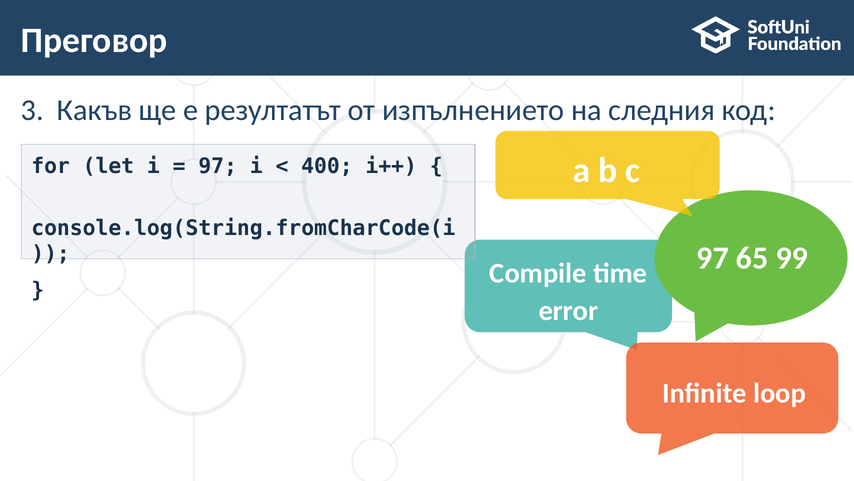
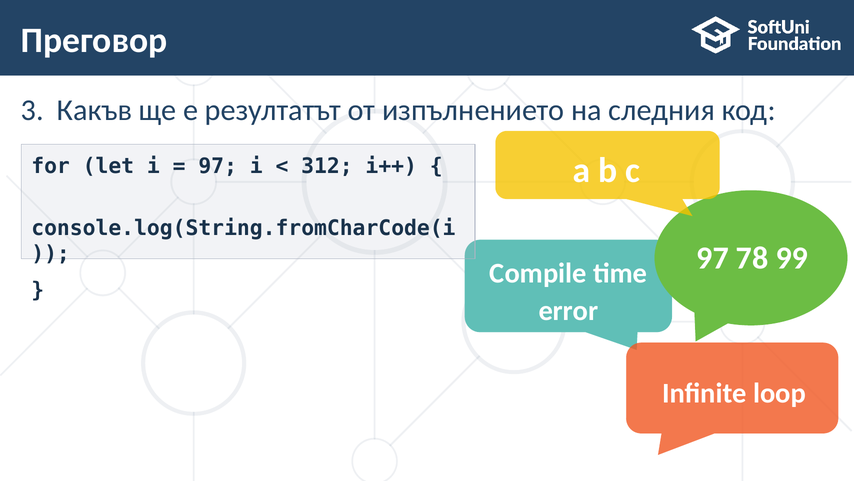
400: 400 -> 312 (327, 166)
65: 65 -> 78 (752, 258)
